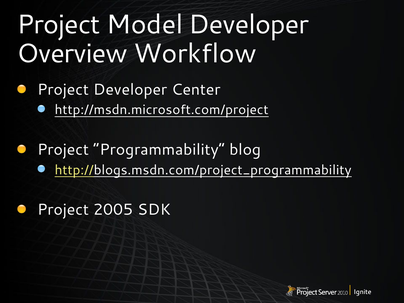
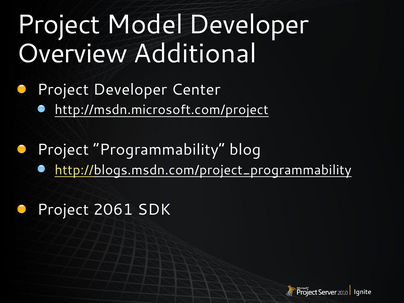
Workflow: Workflow -> Additional (195, 54)
2005: 2005 -> 2061 (113, 210)
